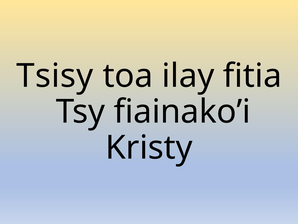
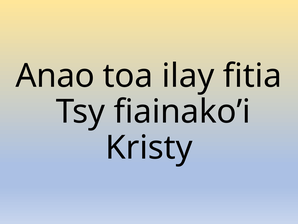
Tsisy: Tsisy -> Anao (55, 76)
